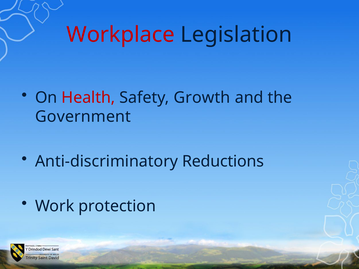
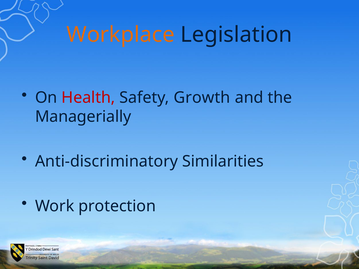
Workplace colour: red -> orange (121, 35)
Government: Government -> Managerially (83, 117)
Reductions: Reductions -> Similarities (223, 161)
